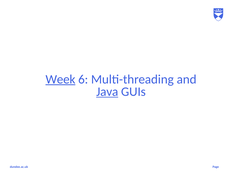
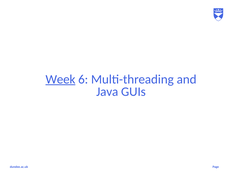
Java underline: present -> none (107, 92)
